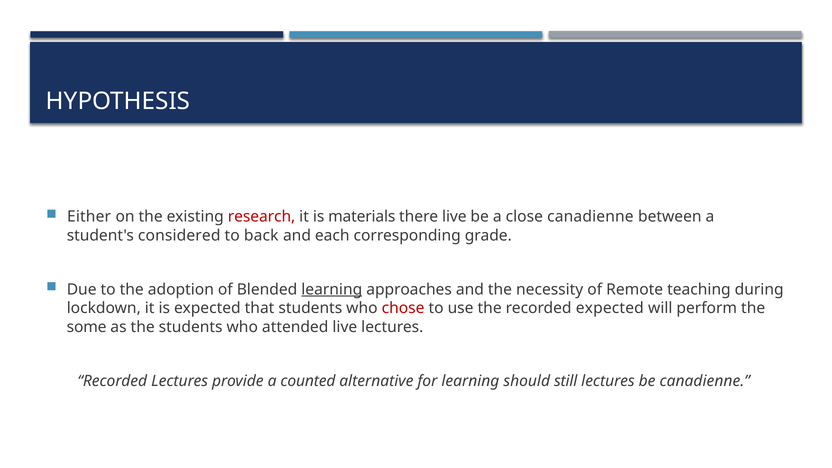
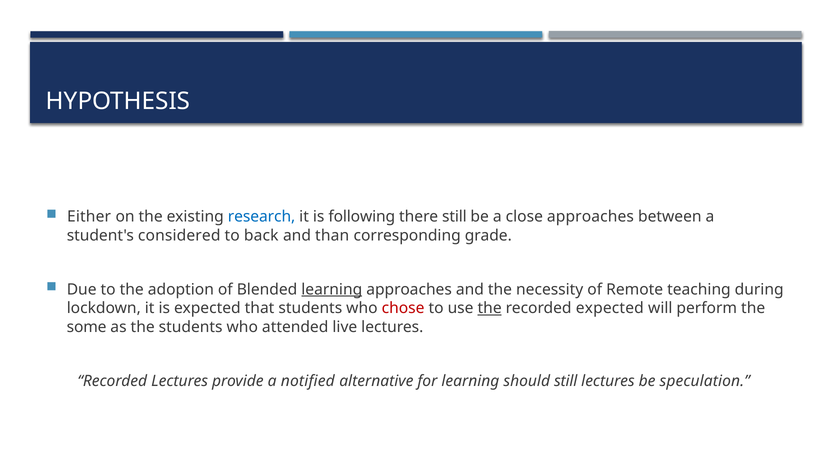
research colour: red -> blue (262, 217)
materials: materials -> following (362, 217)
there live: live -> still (454, 217)
close canadienne: canadienne -> approaches (590, 217)
each: each -> than (332, 235)
the underline: none -> present (490, 308)
counted: counted -> notified (308, 381)
be canadienne: canadienne -> speculation (705, 381)
